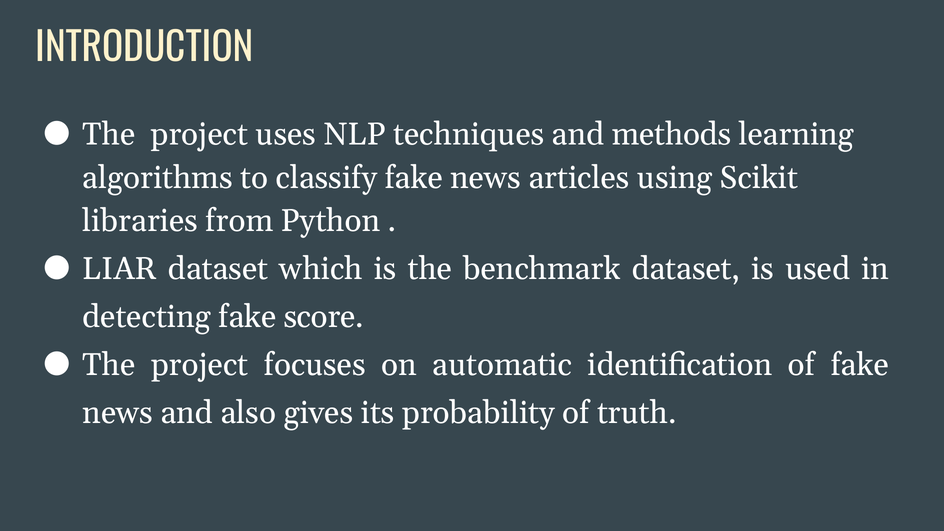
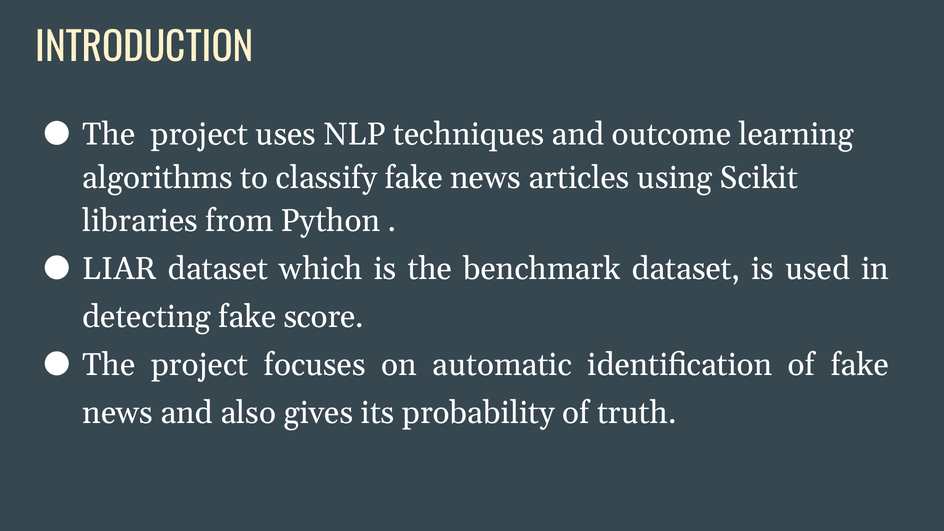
methods: methods -> outcome (672, 134)
